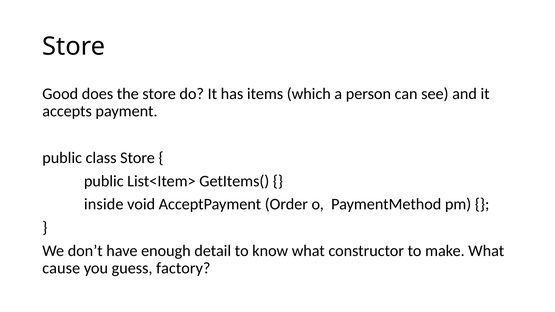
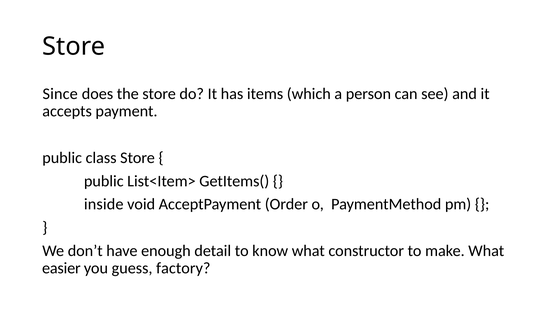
Good: Good -> Since (60, 94)
cause: cause -> easier (61, 268)
